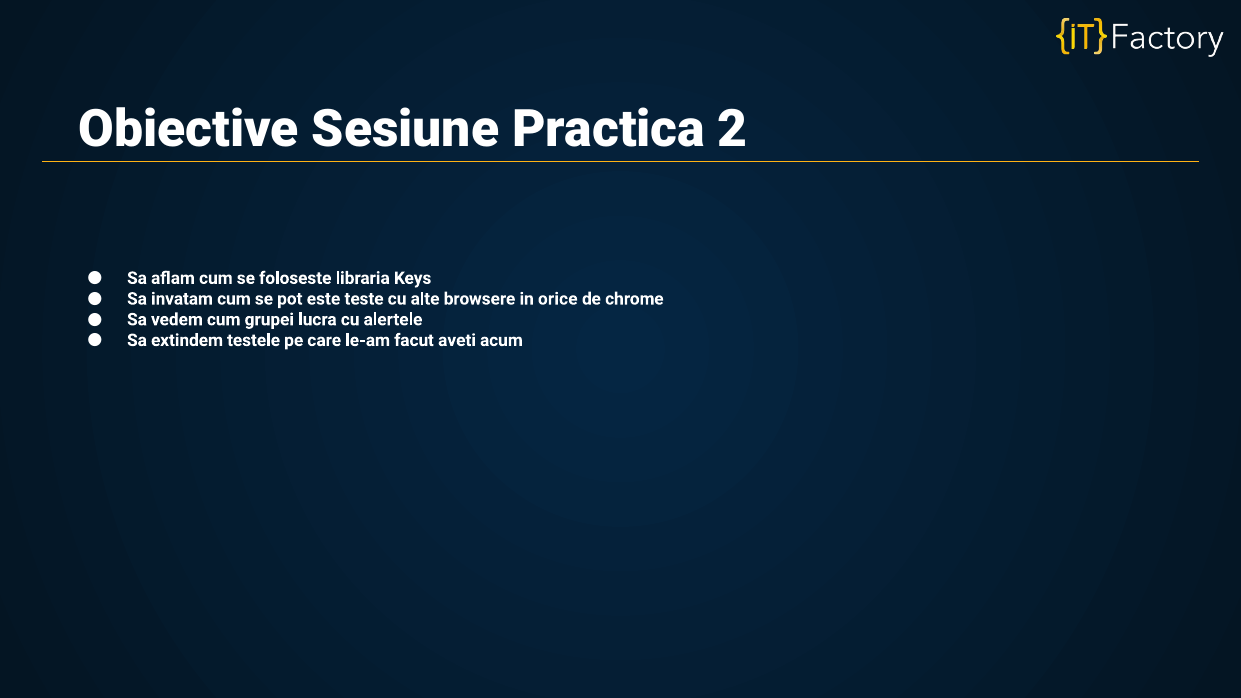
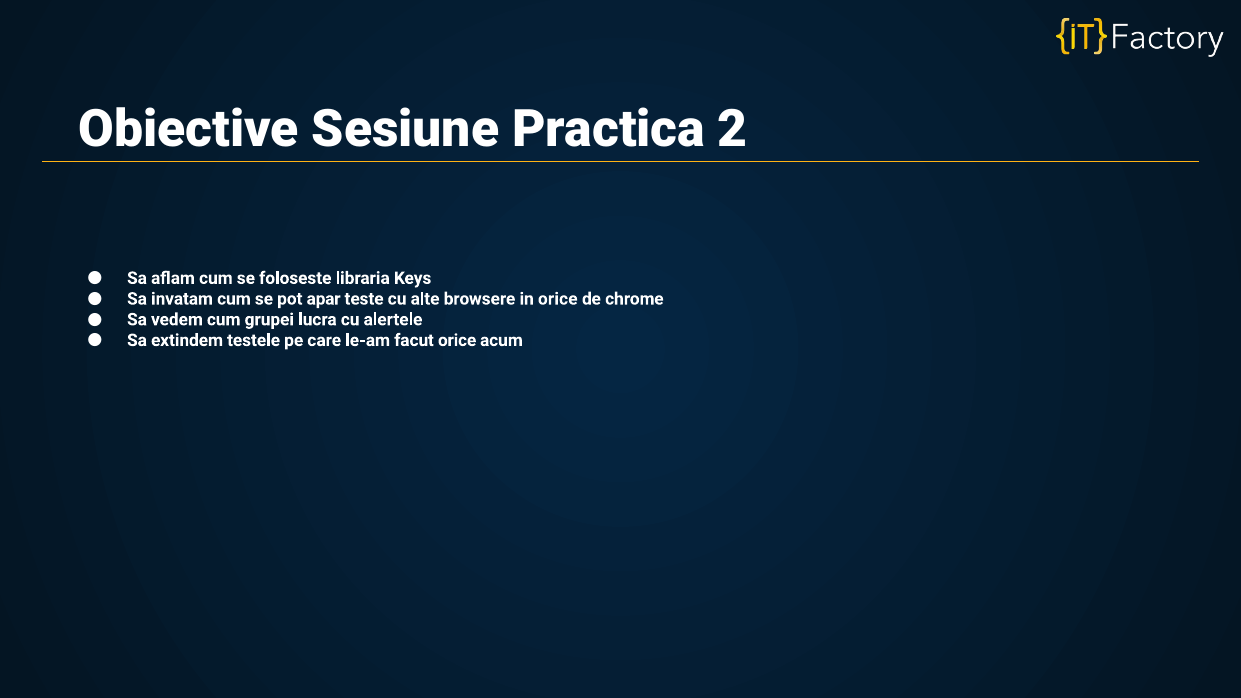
este: este -> apar (324, 299)
facut aveti: aveti -> orice (457, 340)
